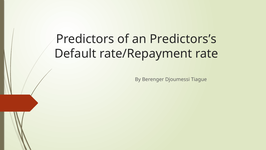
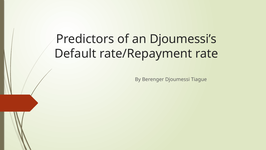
Predictors’s: Predictors’s -> Djoumessi’s (183, 39)
